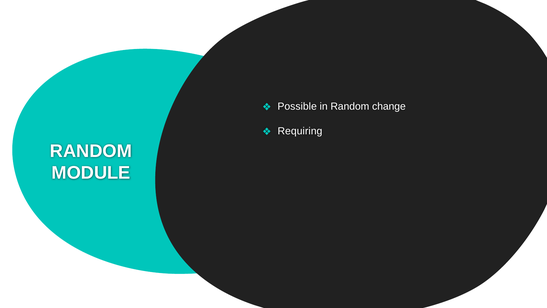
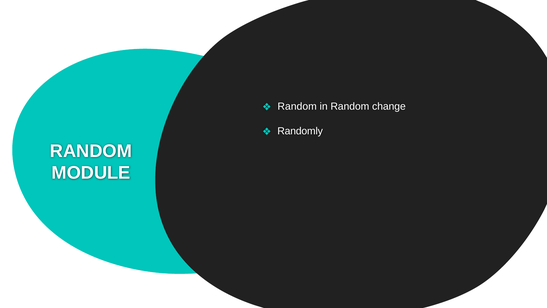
Possible: Possible -> Random (297, 106)
Requiring: Requiring -> Randomly (300, 131)
